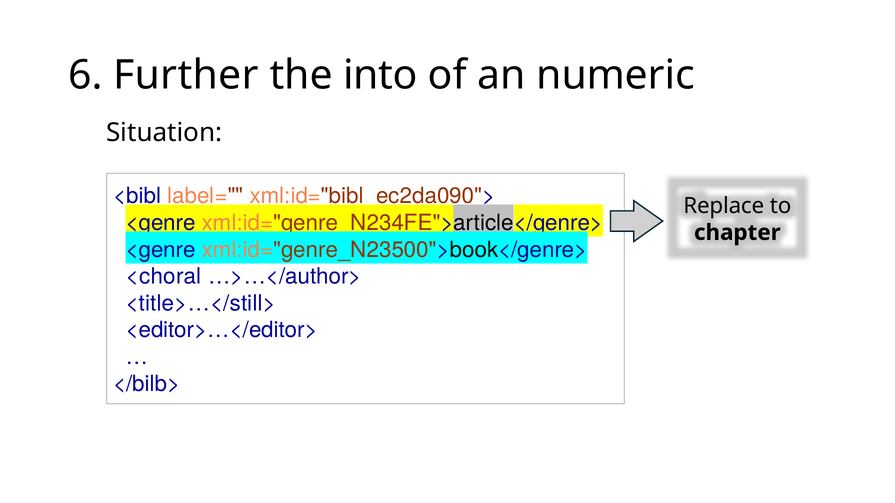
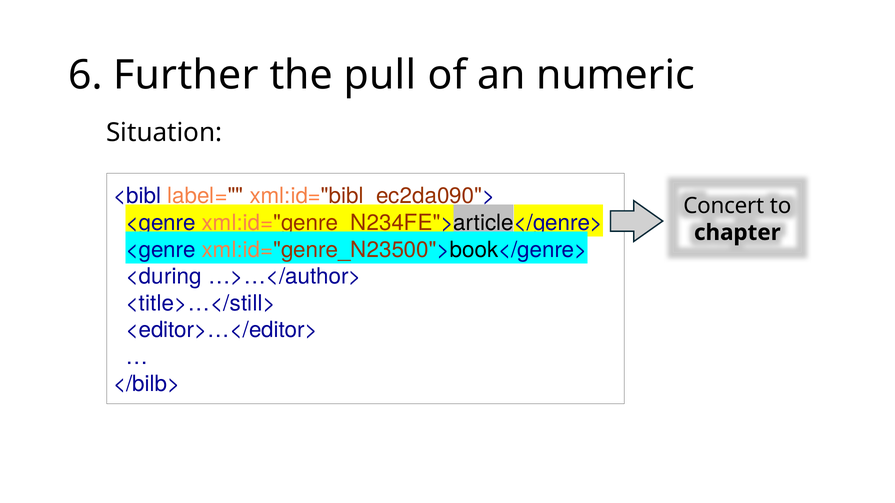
into: into -> pull (380, 75)
Replace: Replace -> Concert (724, 206)
<choral: <choral -> <during (164, 277)
